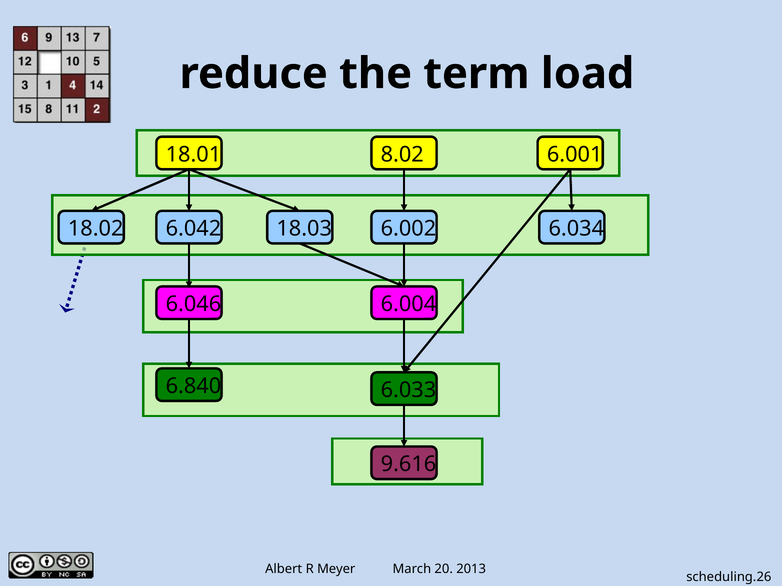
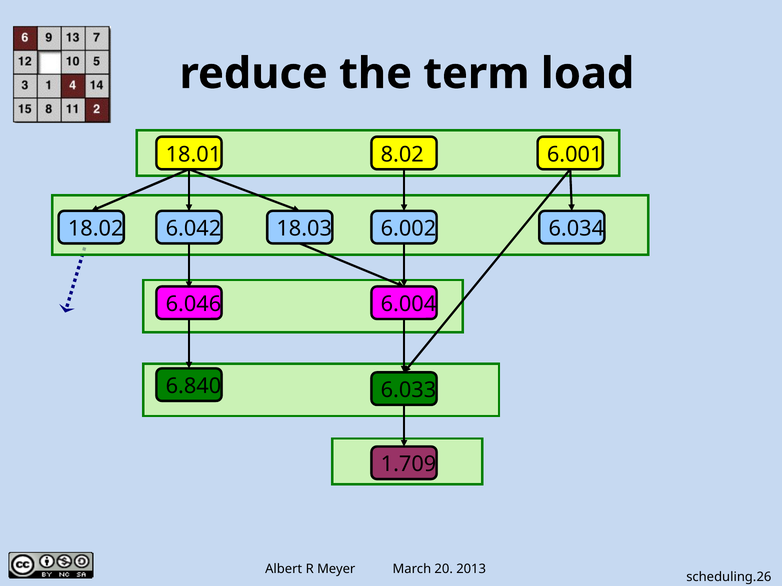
9.616: 9.616 -> 1.709 (408, 465)
